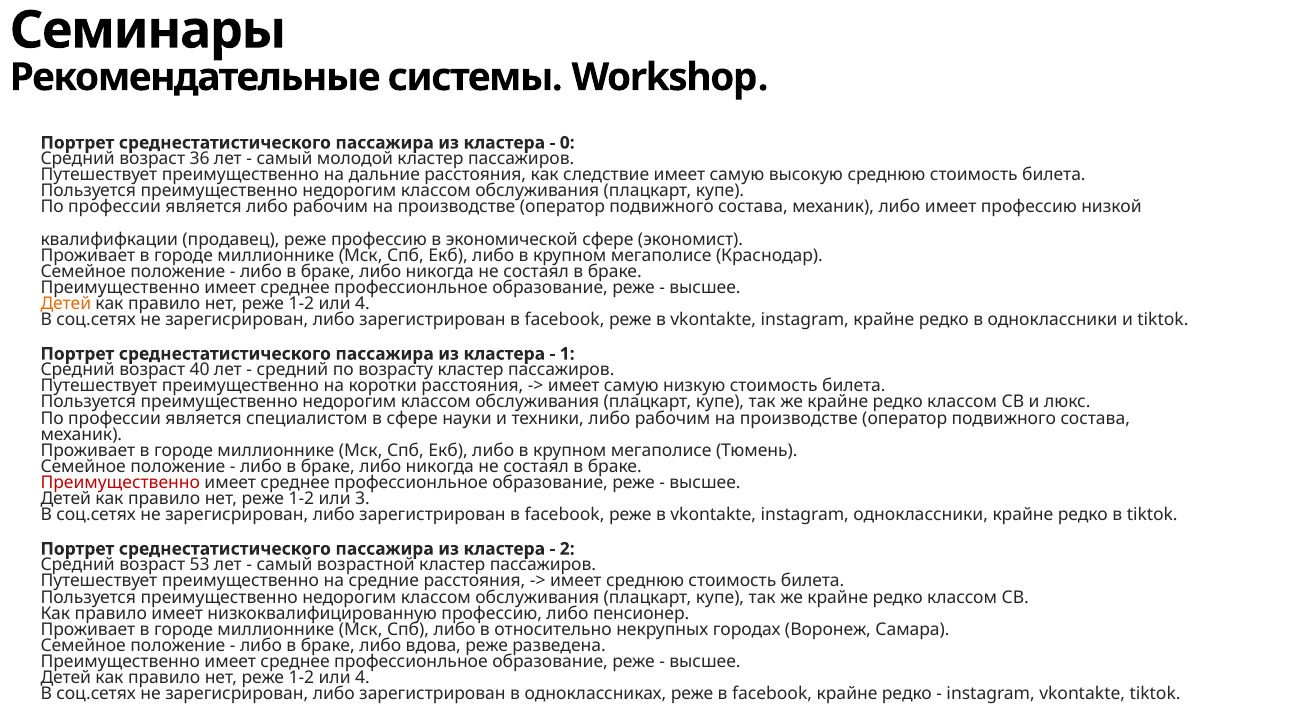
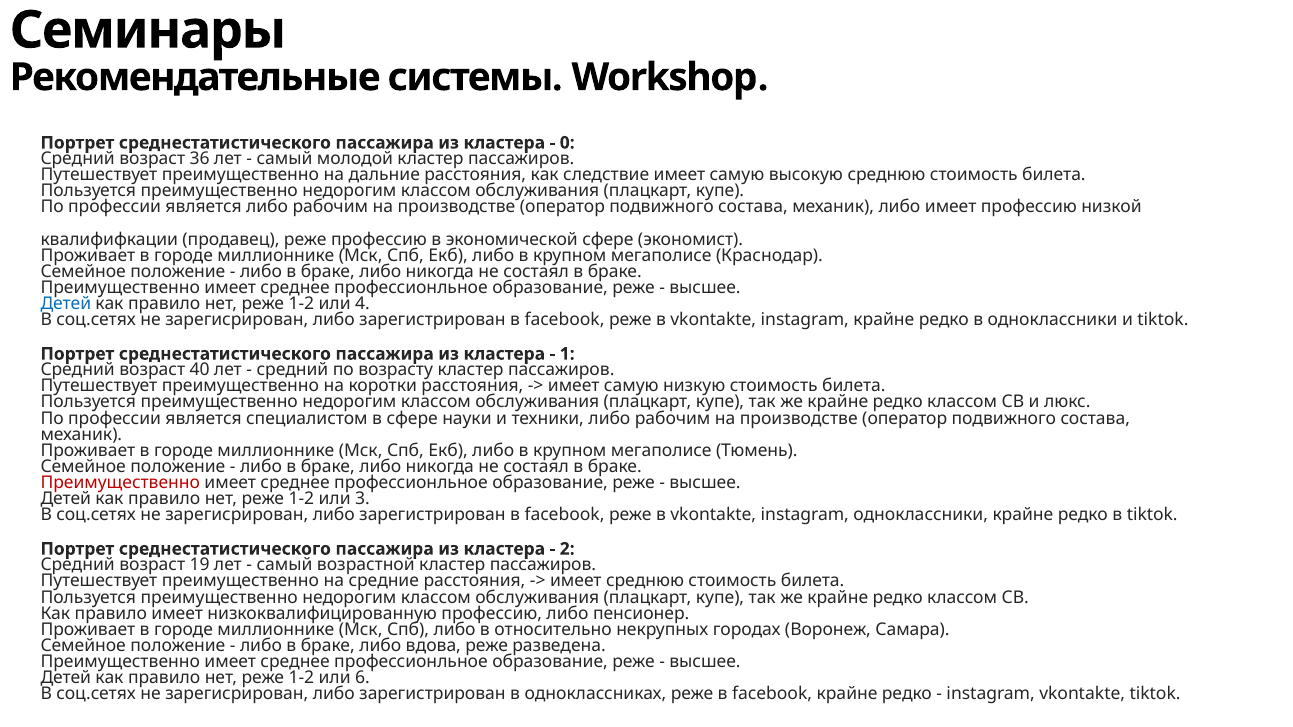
Детей colour: orange -> blue (66, 304)
53: 53 -> 19 (200, 565)
4: 4 -> 6 (363, 678)
